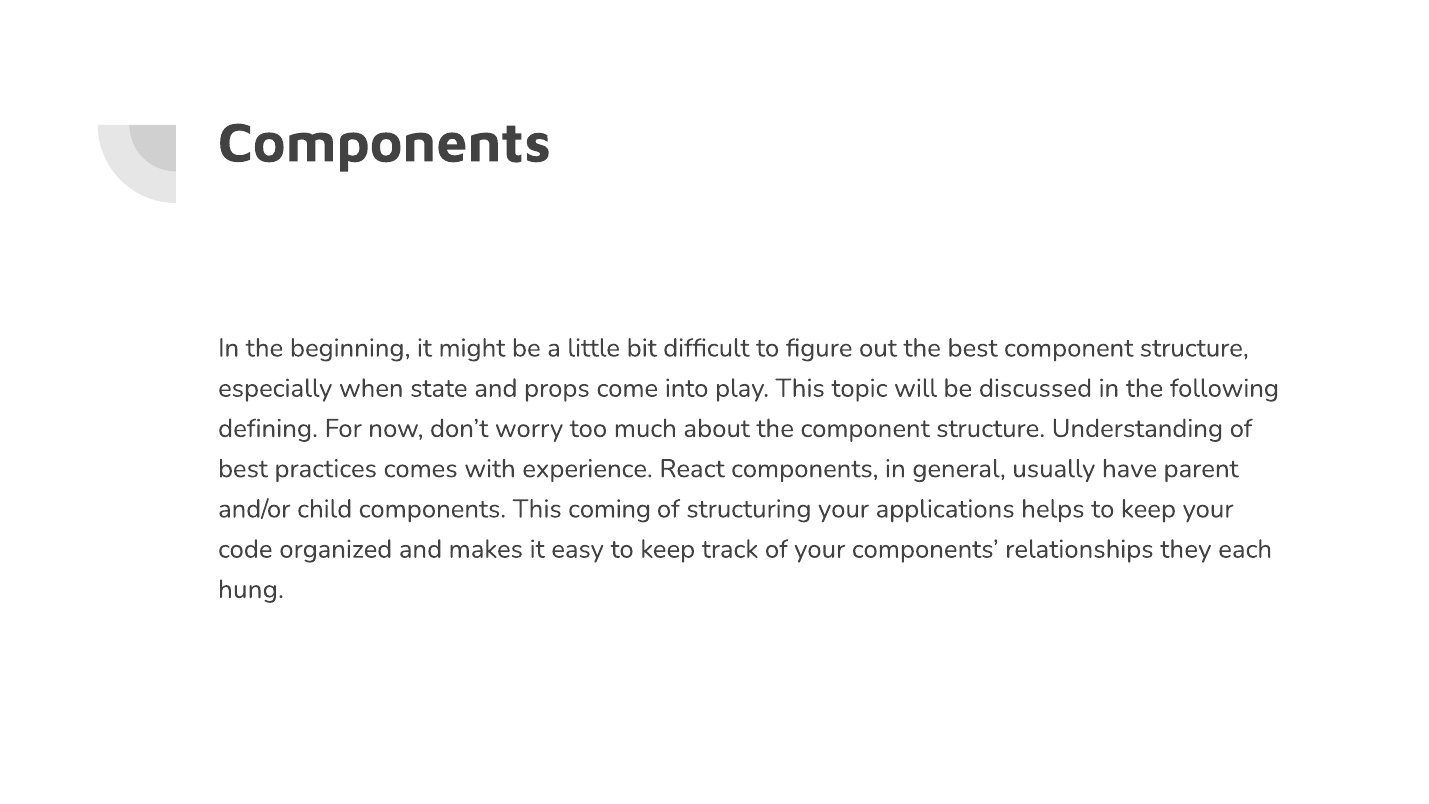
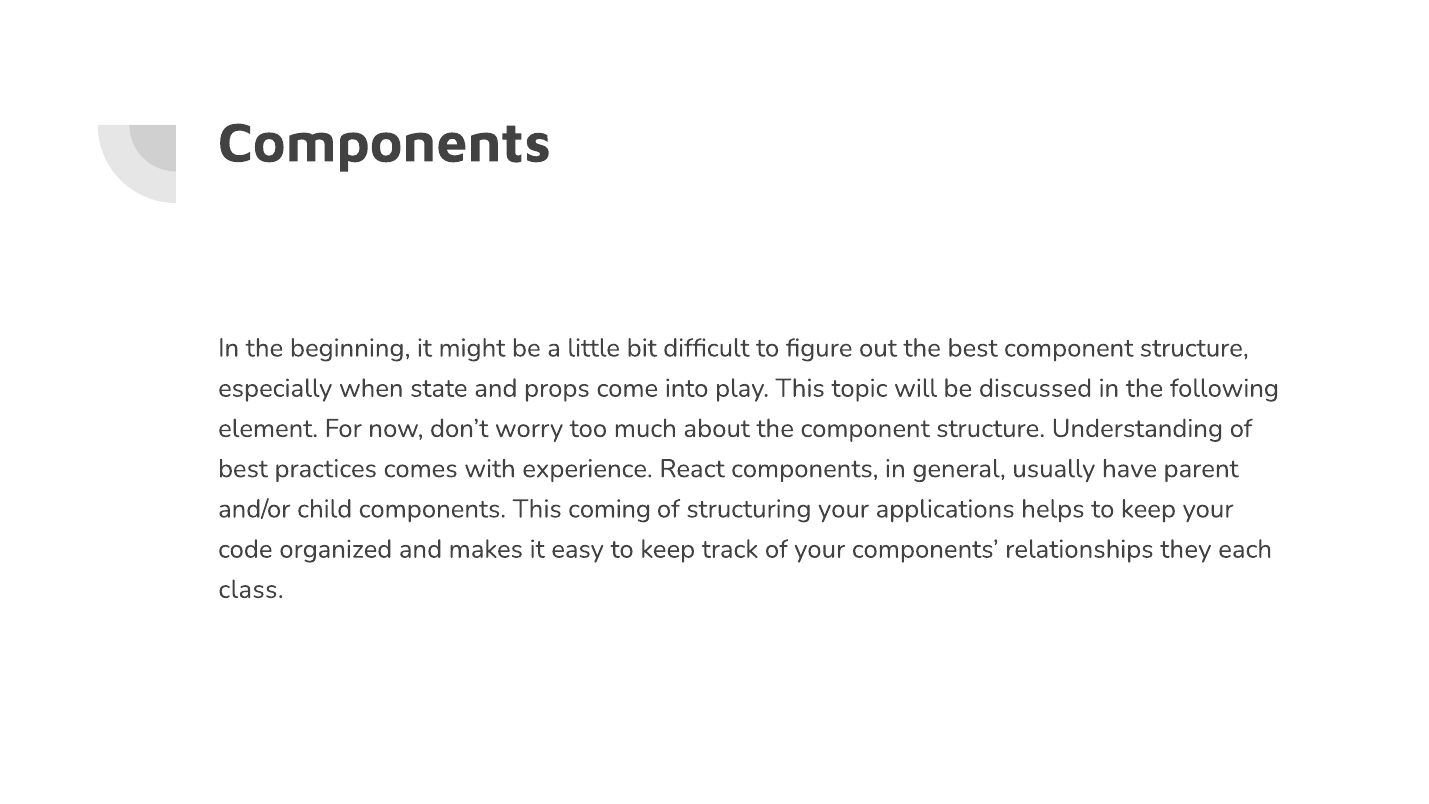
defining: defining -> element (268, 428)
hung: hung -> class (251, 589)
